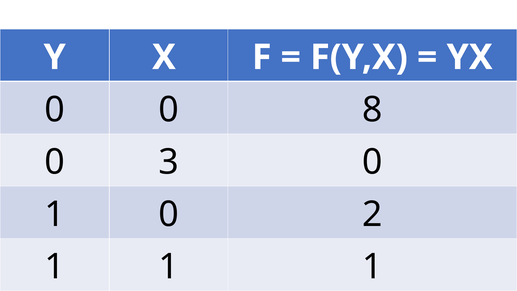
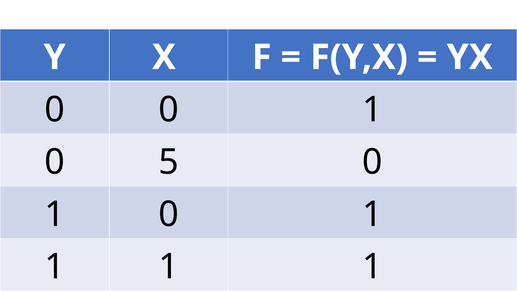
0 0 8: 8 -> 1 (372, 110)
3: 3 -> 5 (169, 162)
1 0 2: 2 -> 1 (372, 214)
